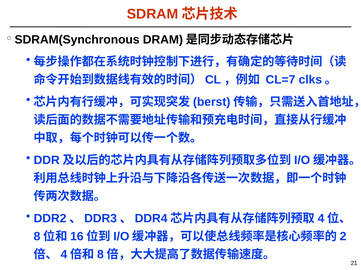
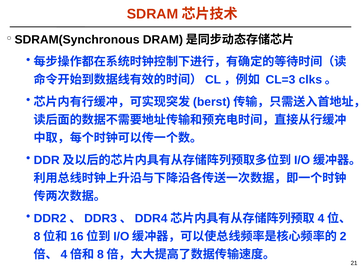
CL=7: CL=7 -> CL=3 (280, 80)
